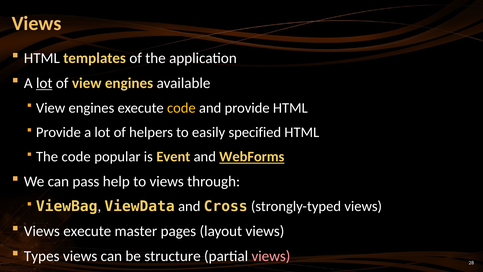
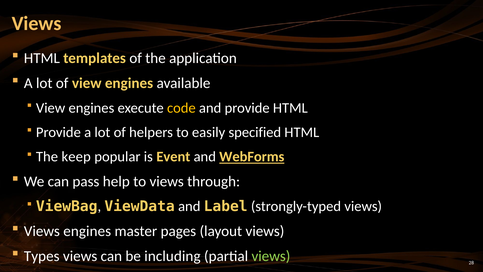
lot underline: present -> none (44, 83)
The code: code -> keep (76, 157)
Cross: Cross -> Label (226, 206)
Views execute: execute -> engines (87, 231)
structure: structure -> including (172, 256)
views colour: pink -> light green (271, 256)
